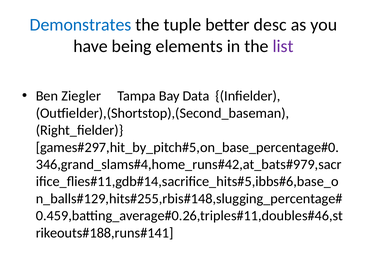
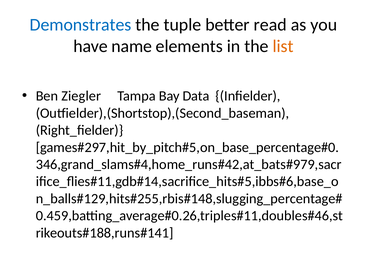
desc: desc -> read (270, 25)
being: being -> name (132, 46)
list colour: purple -> orange (283, 46)
